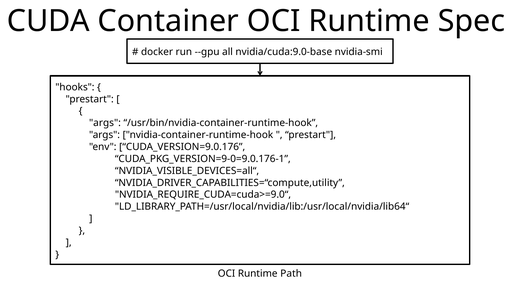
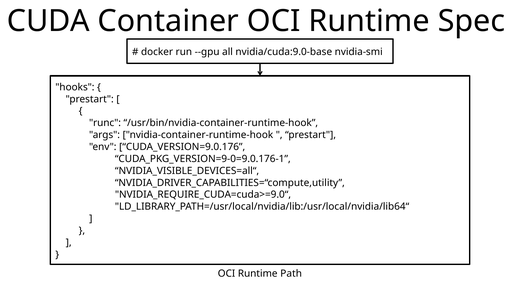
args: args -> runc (105, 123)
